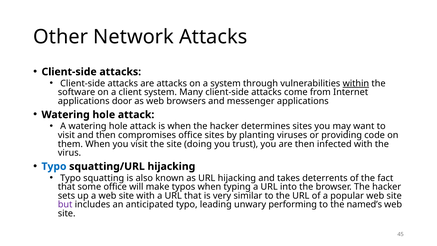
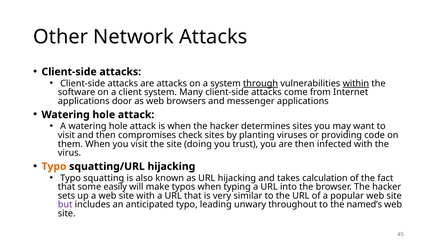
through underline: none -> present (261, 83)
compromises office: office -> check (190, 135)
Typo colour: blue -> orange (54, 166)
deterrents: deterrents -> calculation (325, 178)
some office: office -> easily (115, 187)
performing: performing -> throughout (293, 204)
